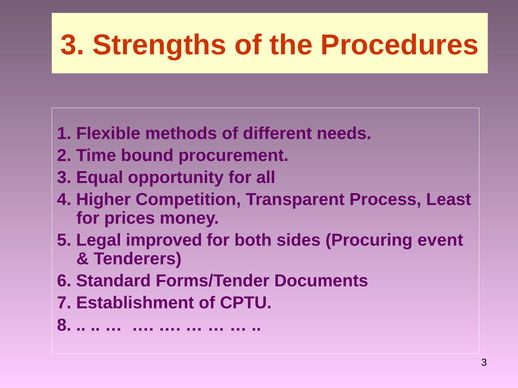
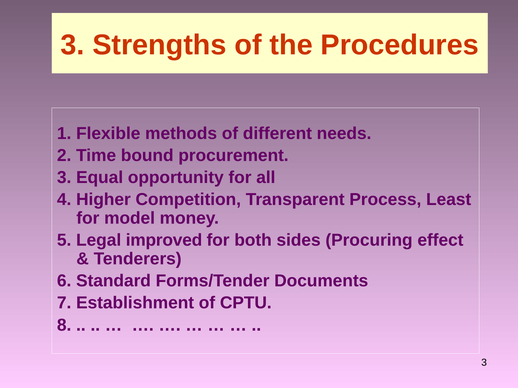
prices: prices -> model (130, 218)
event: event -> effect (440, 241)
